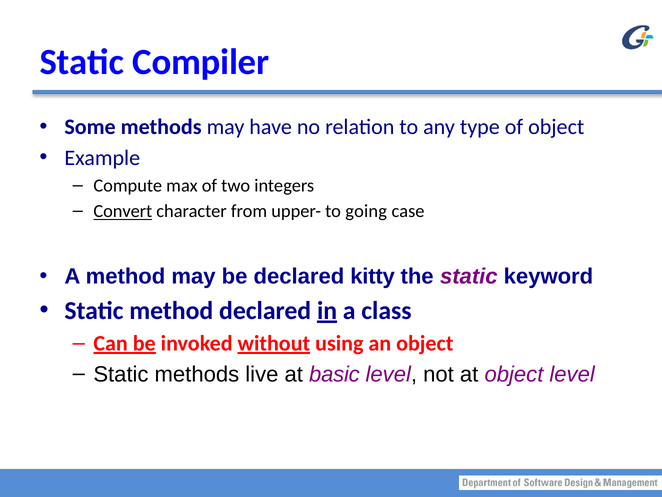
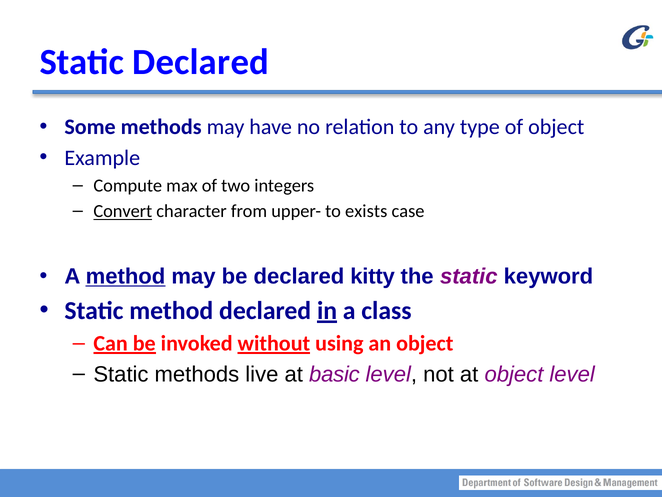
Static Compiler: Compiler -> Declared (201, 62)
going: going -> exists (366, 211)
method underline: none -> present (125, 276)
